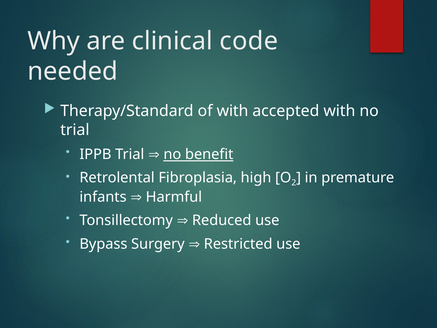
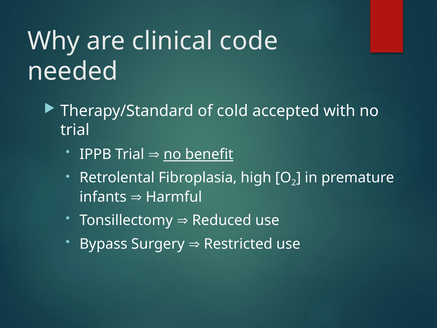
of with: with -> cold (232, 111)
